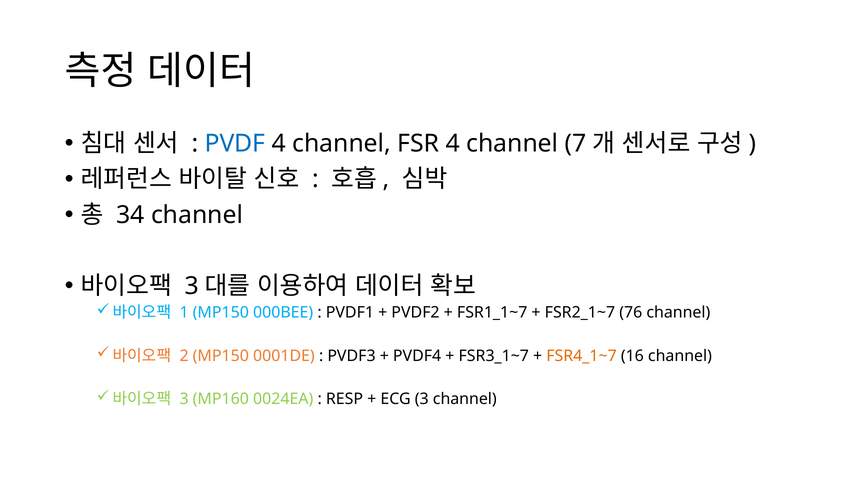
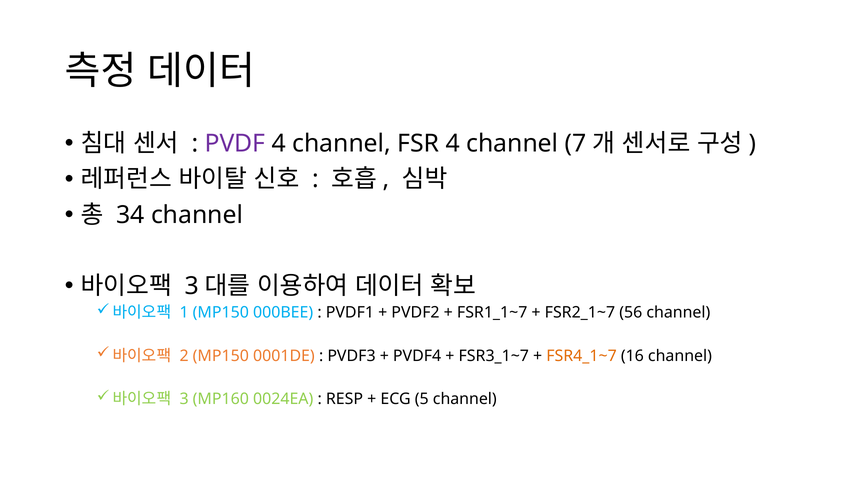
PVDF colour: blue -> purple (235, 144)
76: 76 -> 56 (631, 313)
ECG 3: 3 -> 5 (422, 399)
